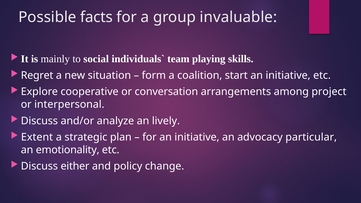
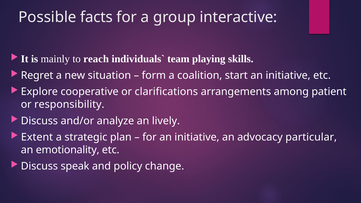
invaluable: invaluable -> interactive (238, 17)
social: social -> reach (96, 59)
conversation: conversation -> clarifications (166, 92)
project: project -> patient (329, 92)
interpersonal: interpersonal -> responsibility (69, 104)
either: either -> speak (75, 166)
